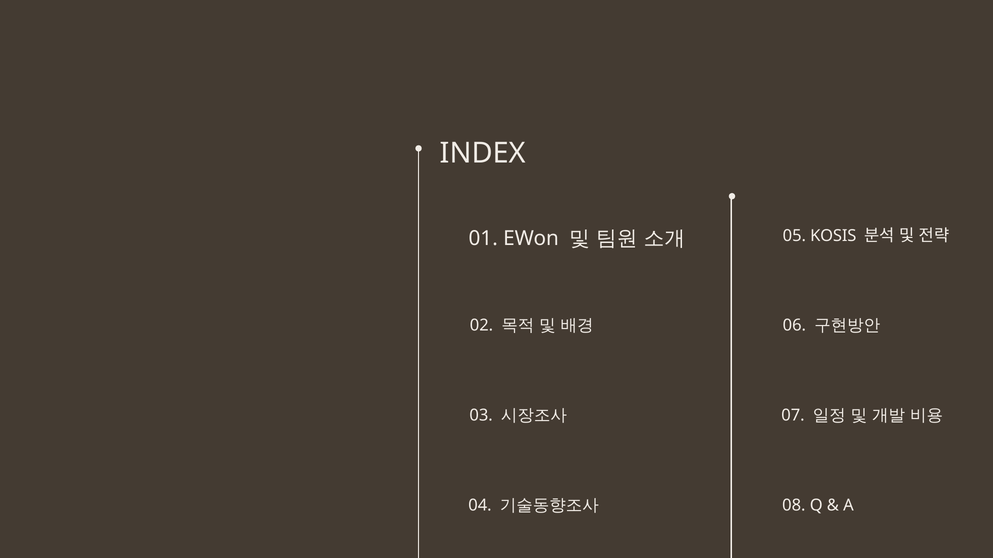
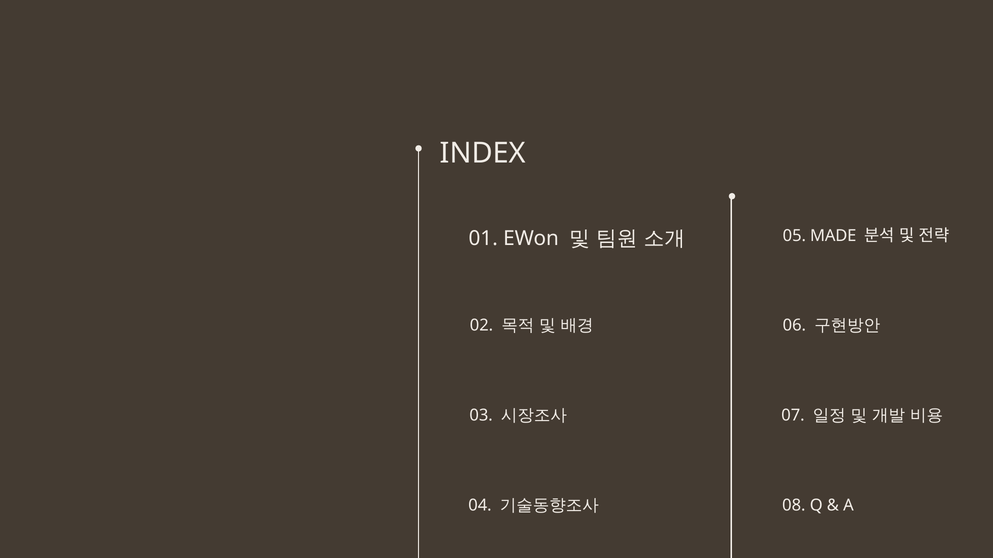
KOSIS: KOSIS -> MADE (833, 236)
